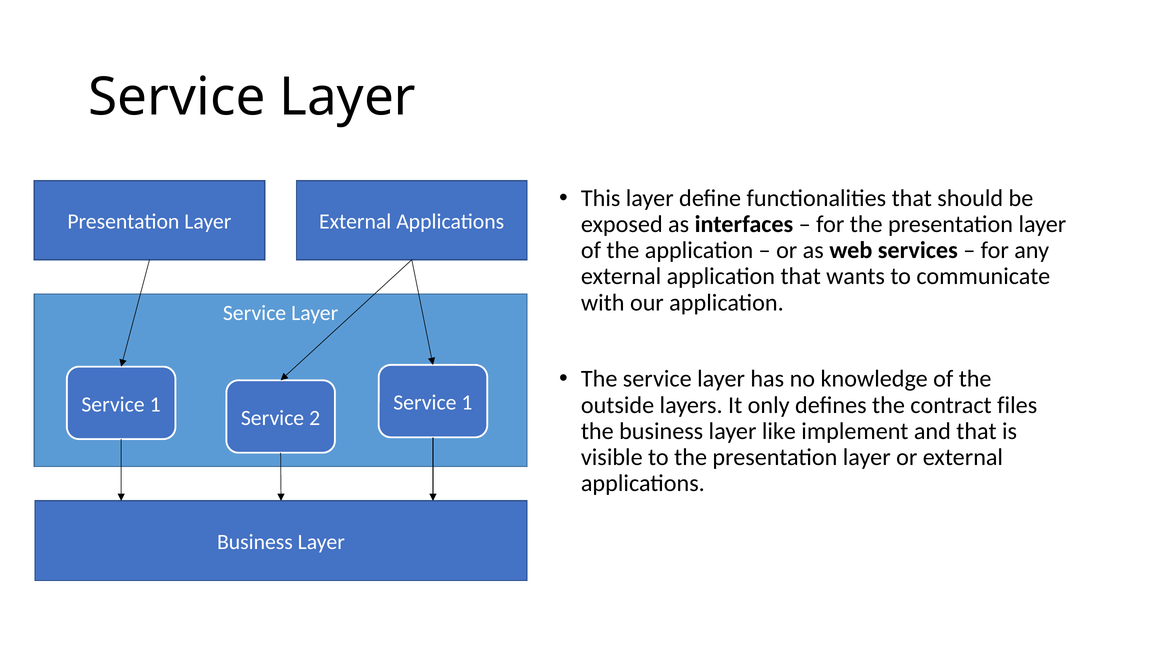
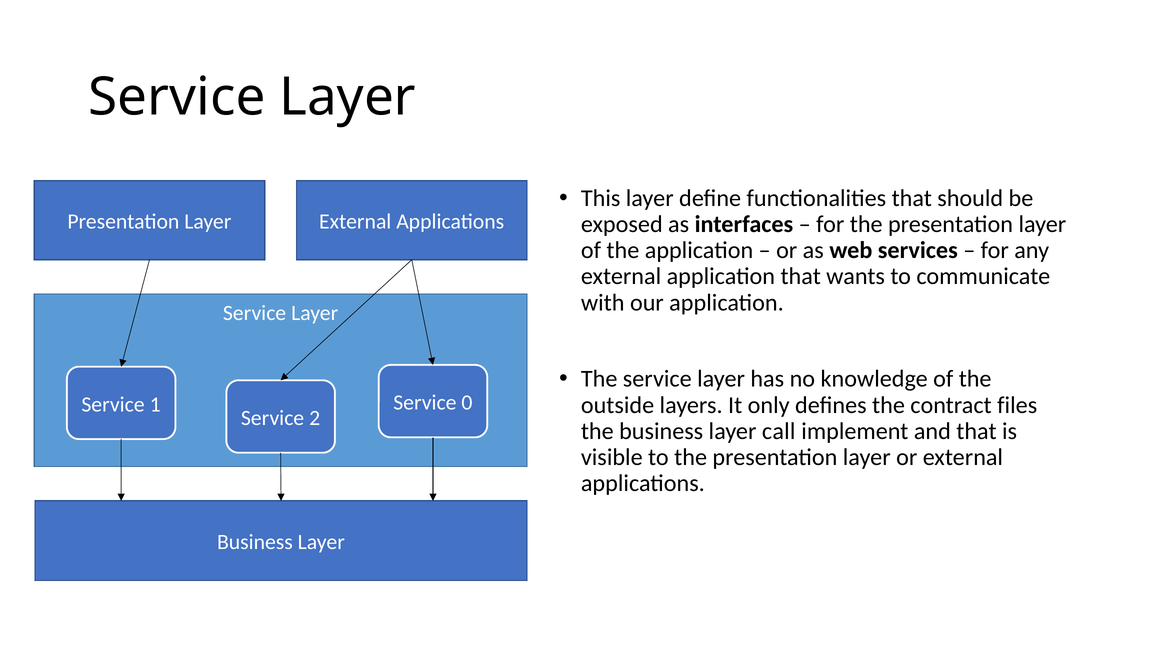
1: 1 -> 0 (467, 403)
like: like -> call (779, 431)
